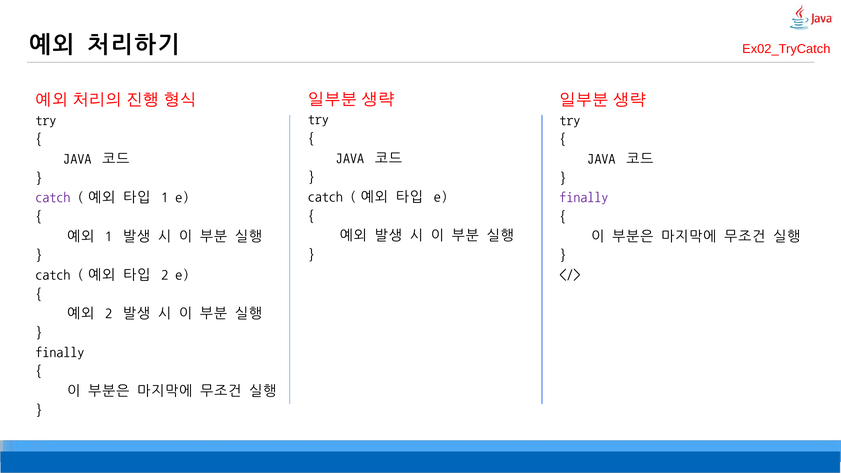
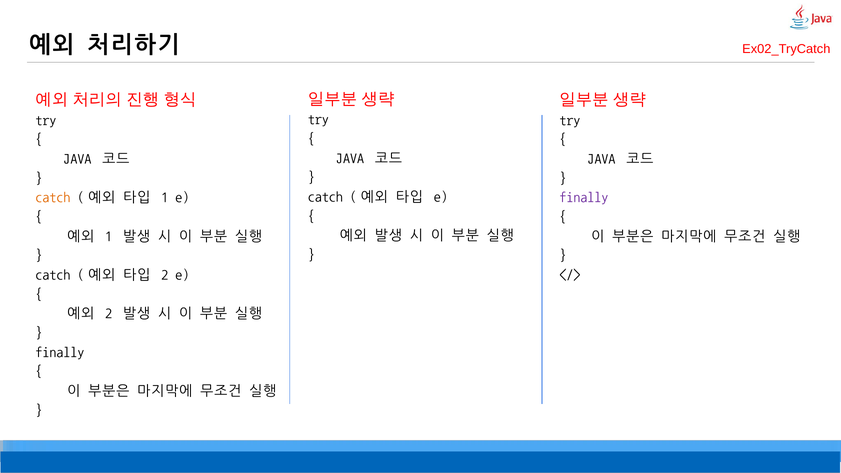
catch colour: purple -> orange (53, 197)
